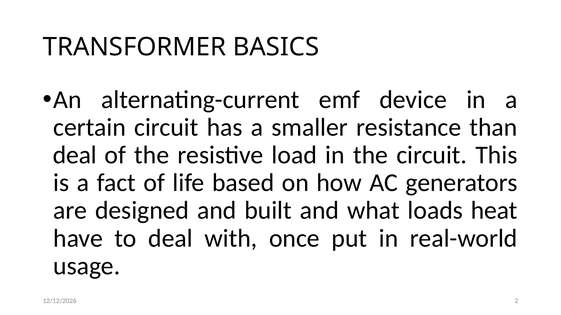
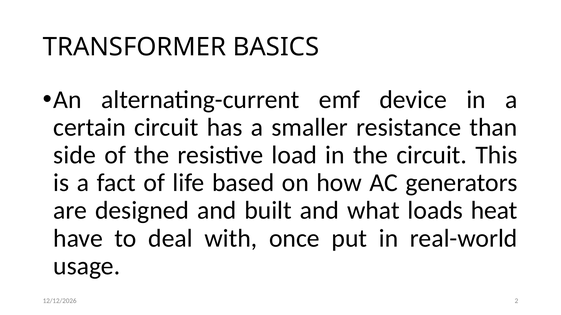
deal: deal -> side (75, 155)
